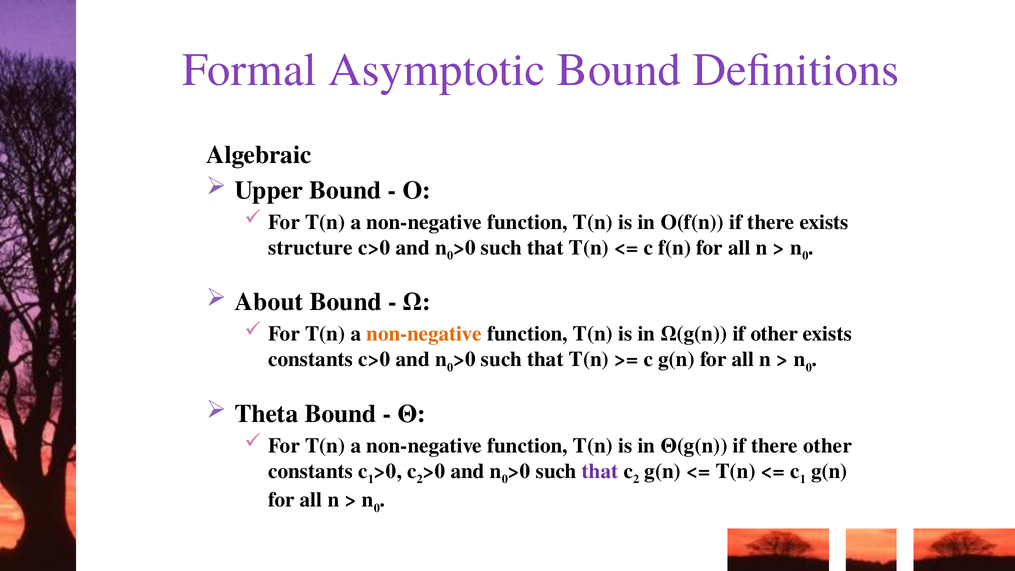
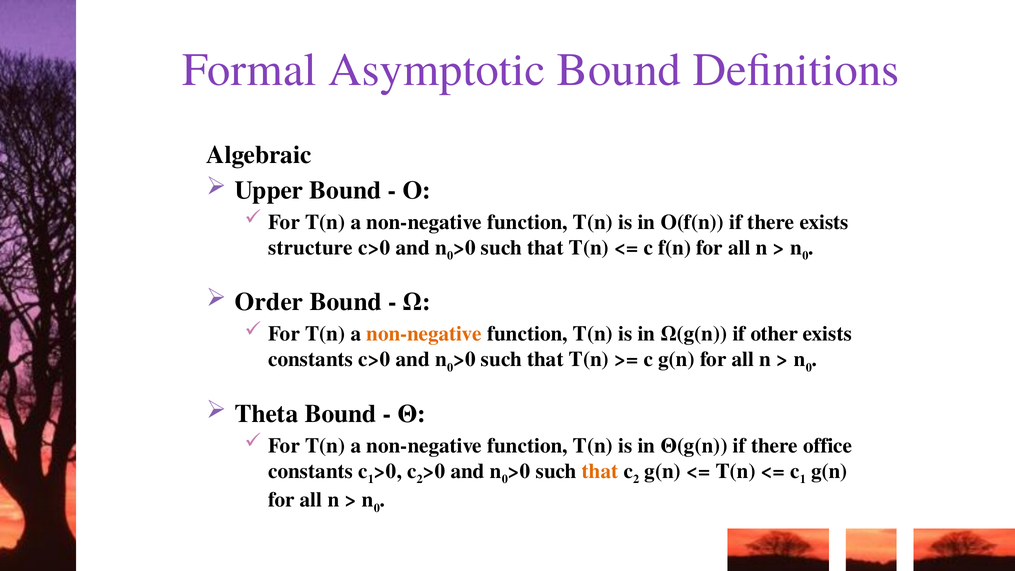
About: About -> Order (269, 302)
there other: other -> office (828, 446)
that colour: purple -> orange (600, 471)
